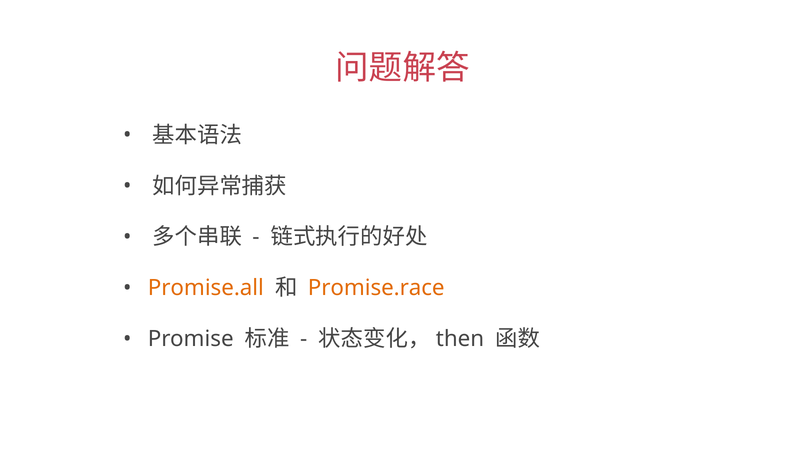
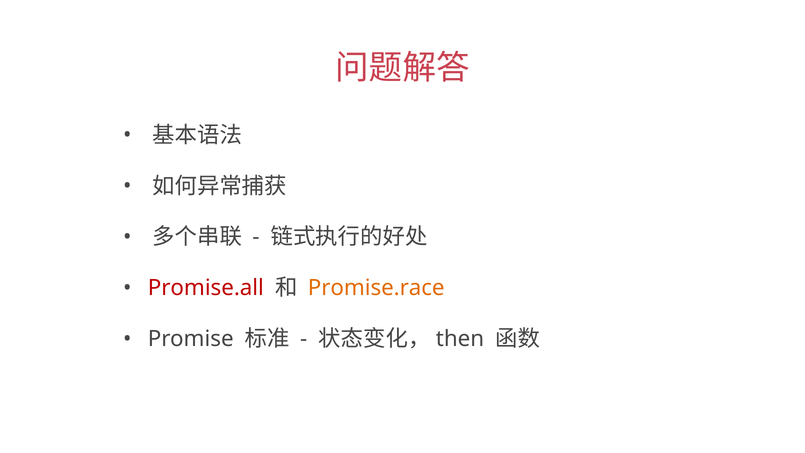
Promise.all colour: orange -> red (206, 288)
